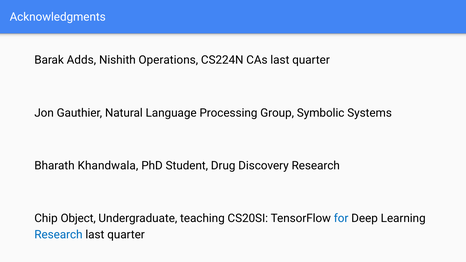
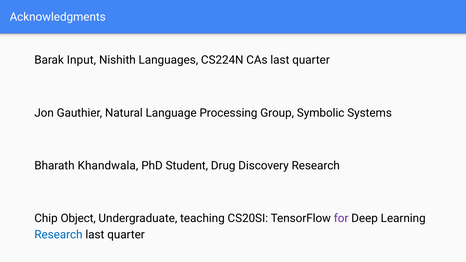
Adds: Adds -> Input (81, 60)
Operations: Operations -> Languages (168, 60)
for colour: blue -> purple (341, 219)
